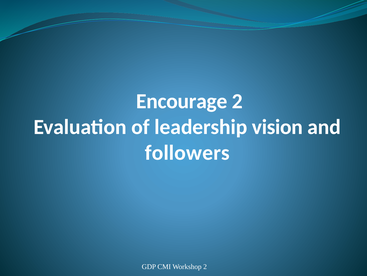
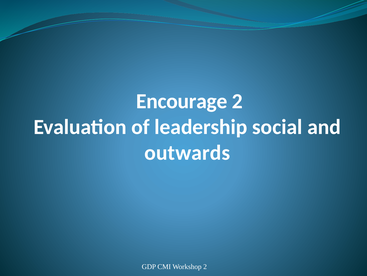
vision: vision -> social (277, 127)
followers: followers -> outwards (187, 152)
